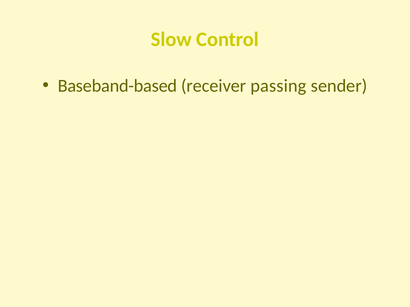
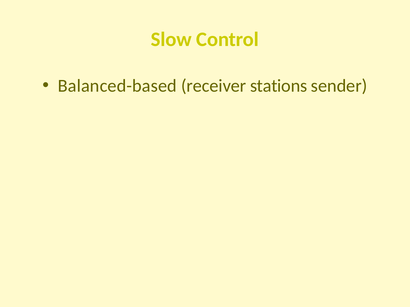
Baseband-based: Baseband-based -> Balanced-based (117, 86)
passing: passing -> stations (279, 86)
